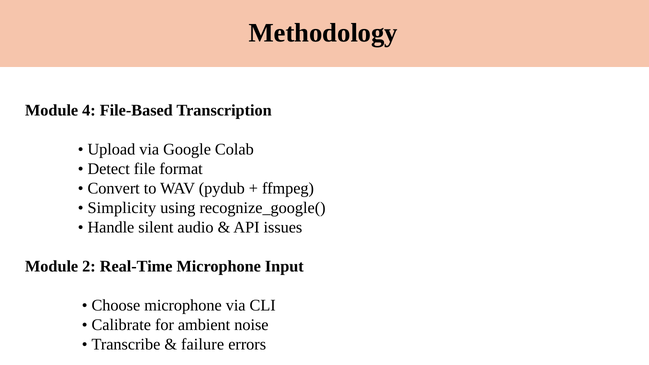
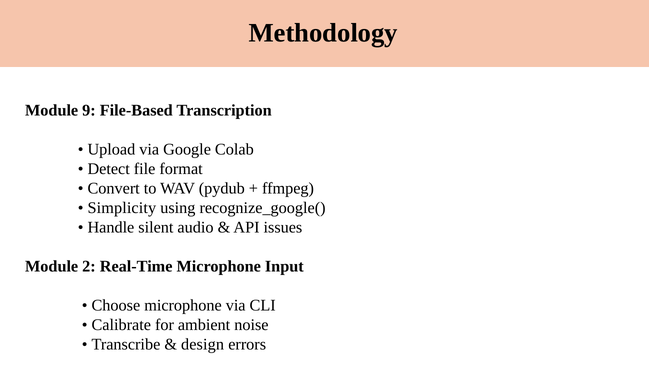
4: 4 -> 9 (89, 111)
failure: failure -> design (203, 344)
